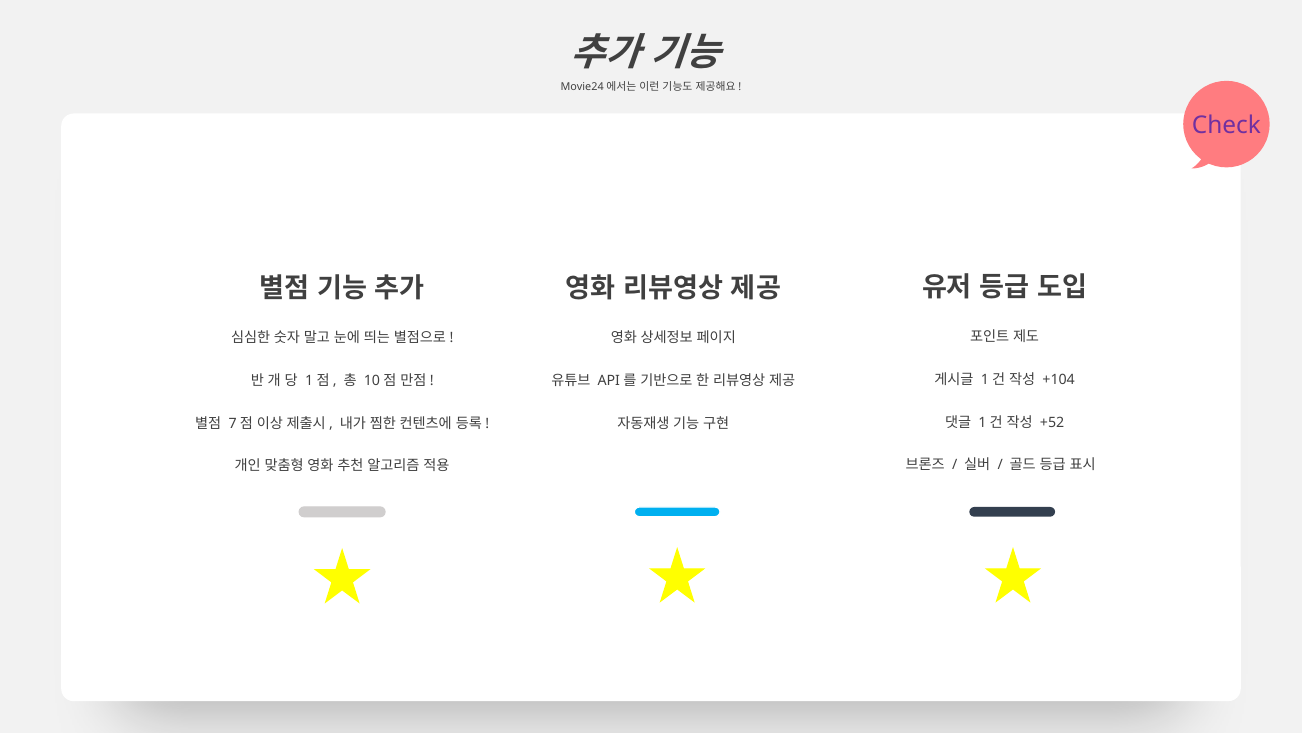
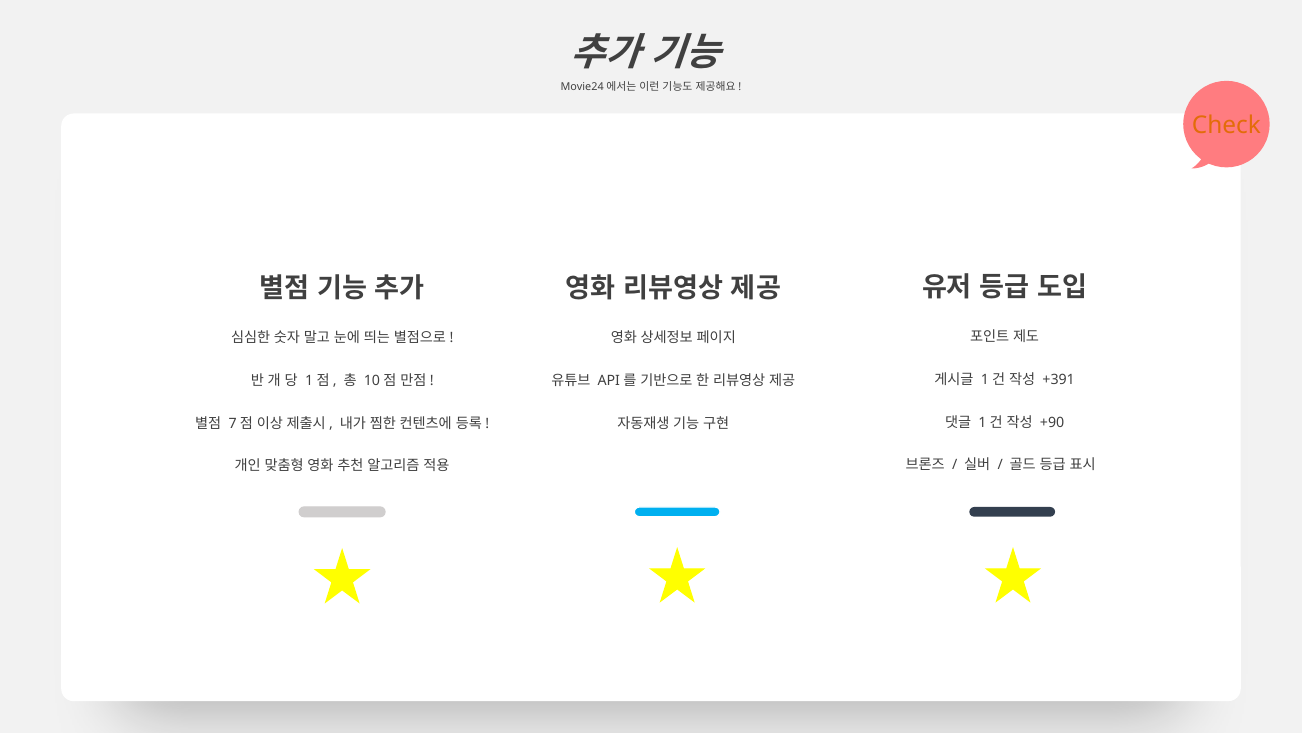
Check colour: purple -> orange (1226, 126)
+104: +104 -> +391 (1059, 379)
+52: +52 -> +90 (1052, 422)
